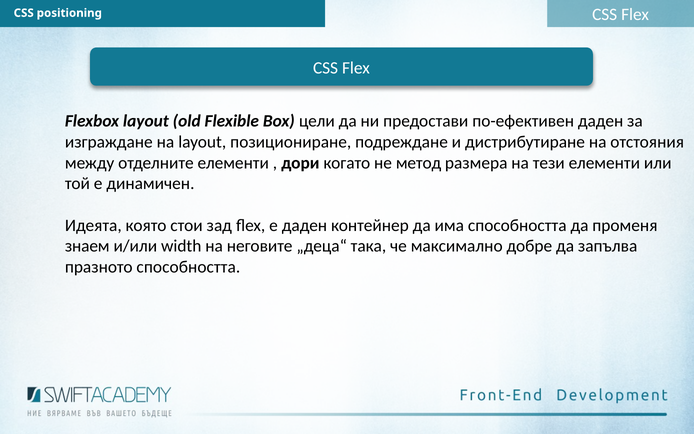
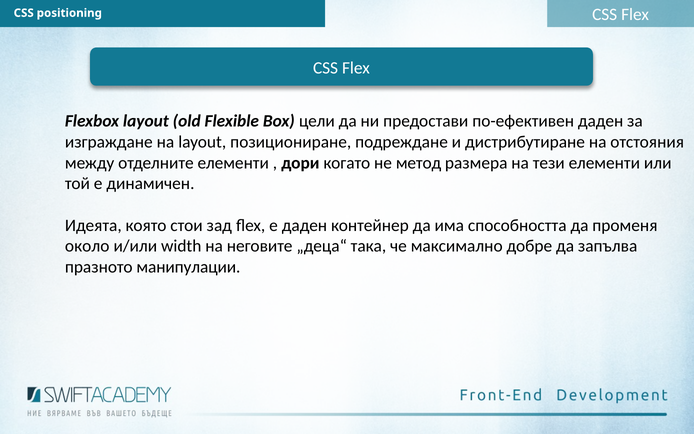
знаем: знаем -> около (87, 246)
празното способността: способността -> манипулации (188, 267)
